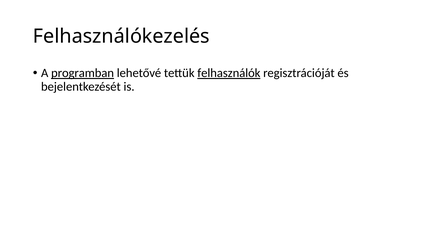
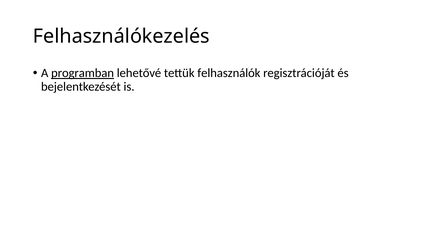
felhasználók underline: present -> none (229, 73)
